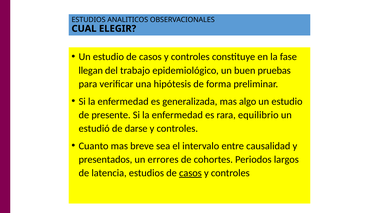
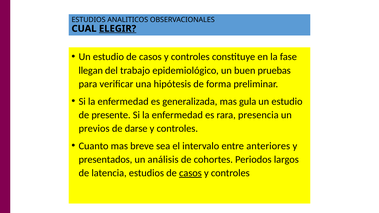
ELEGIR underline: none -> present (118, 29)
algo: algo -> gula (248, 101)
equilibrio: equilibrio -> presencia (258, 115)
estudió: estudió -> previos (94, 129)
causalidad: causalidad -> anteriores (268, 146)
errores: errores -> análisis (163, 160)
